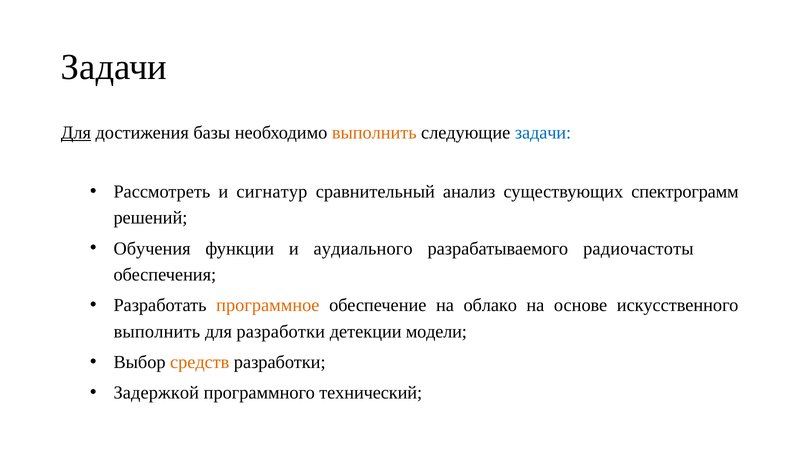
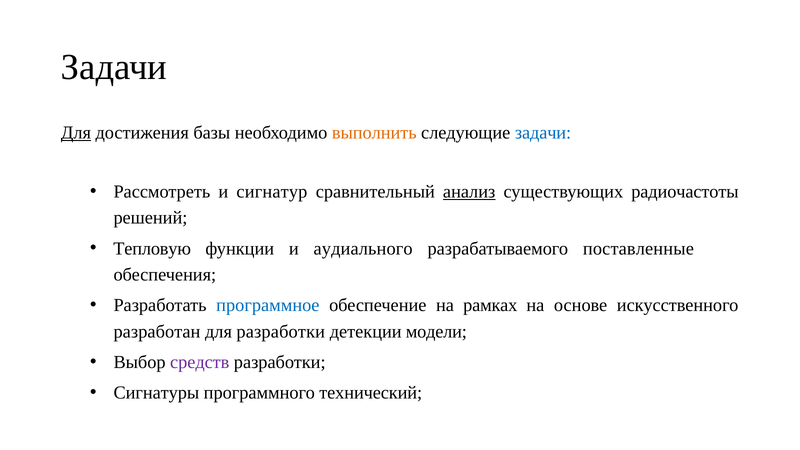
анализ underline: none -> present (469, 192)
спектрограмм: спектрограмм -> радиочастоты (685, 192)
Обучения: Обучения -> Тепловую (152, 248)
радиочастоты: радиочастоты -> поставленные (638, 248)
программное colour: orange -> blue (268, 305)
облако: облако -> рамках (490, 305)
выполнить: выполнить -> разработан (157, 332)
средств colour: orange -> purple (200, 362)
Задержкой: Задержкой -> Сигнатуры (156, 393)
